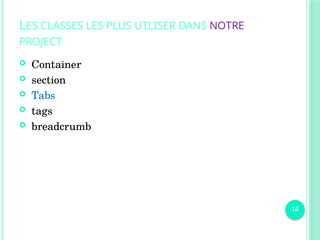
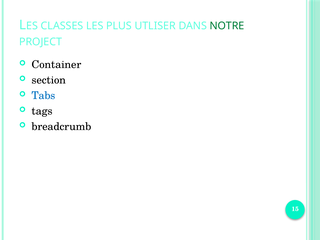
NOTRE colour: purple -> green (227, 26)
